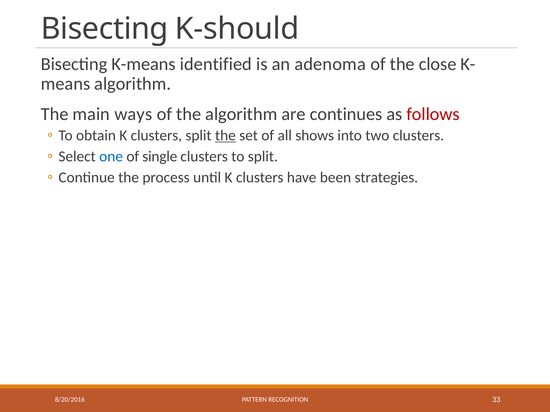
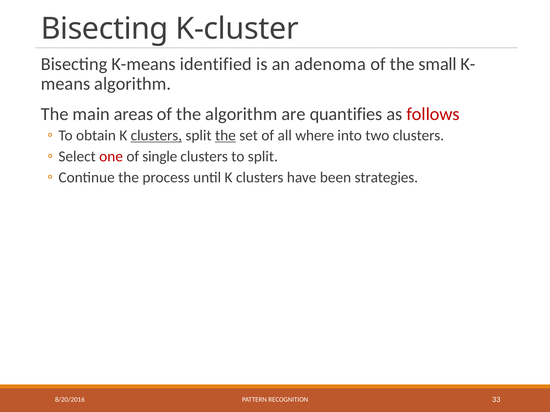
K-should: K-should -> K-cluster (237, 29)
close: close -> small (438, 64)
ways: ways -> areas (133, 114)
continues: continues -> quantifies (346, 114)
clusters underline: none -> present (156, 136)
shows: shows -> where (315, 136)
one colour: blue -> red (111, 157)
